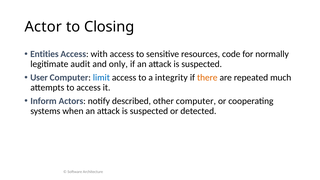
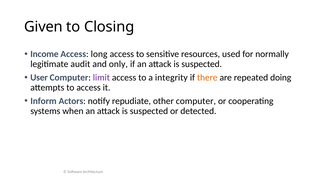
Actor: Actor -> Given (43, 27)
Entities: Entities -> Income (44, 54)
with: with -> long (99, 54)
code: code -> used (231, 54)
limit colour: blue -> purple (101, 78)
much: much -> doing (281, 78)
described: described -> repudiate (131, 101)
